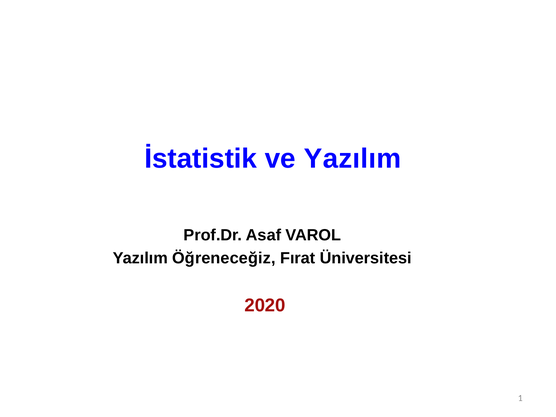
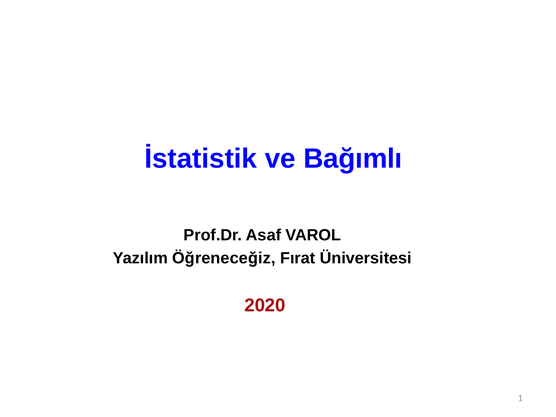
ve Yazılım: Yazılım -> Bağımlı (353, 159)
